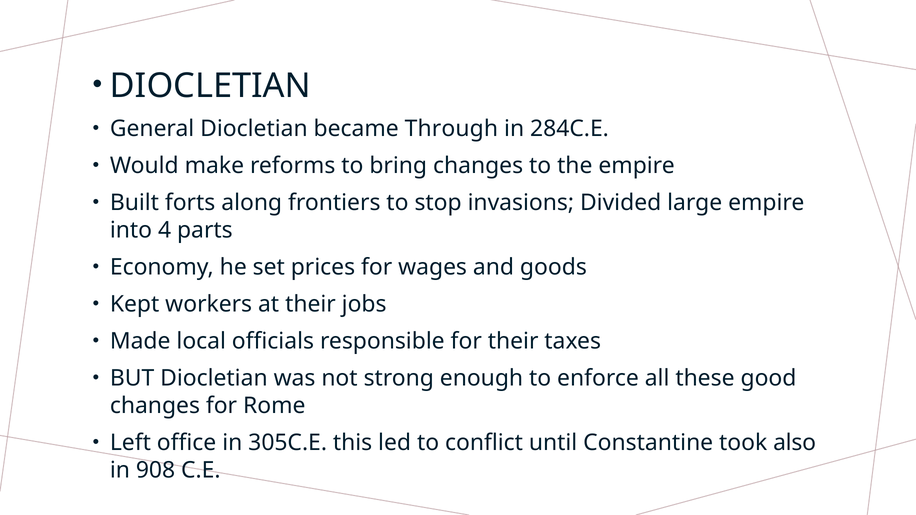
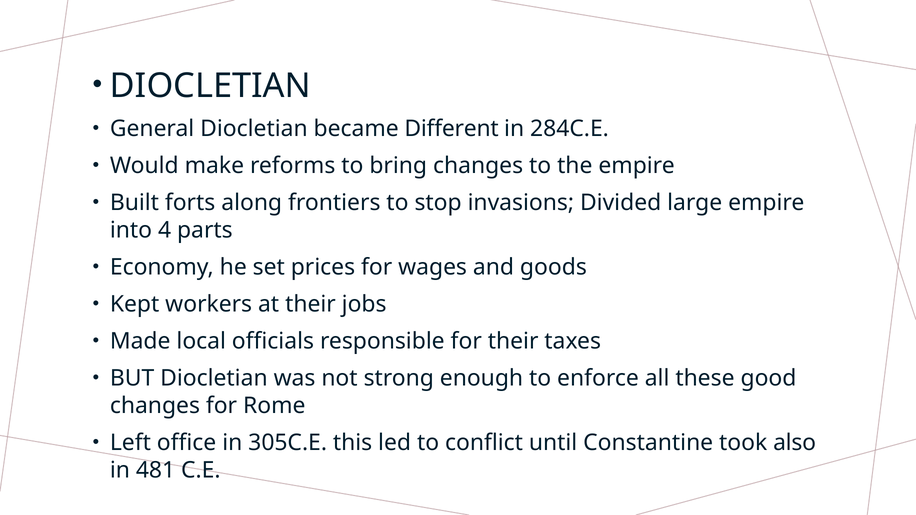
Through: Through -> Different (452, 129)
908: 908 -> 481 (156, 471)
